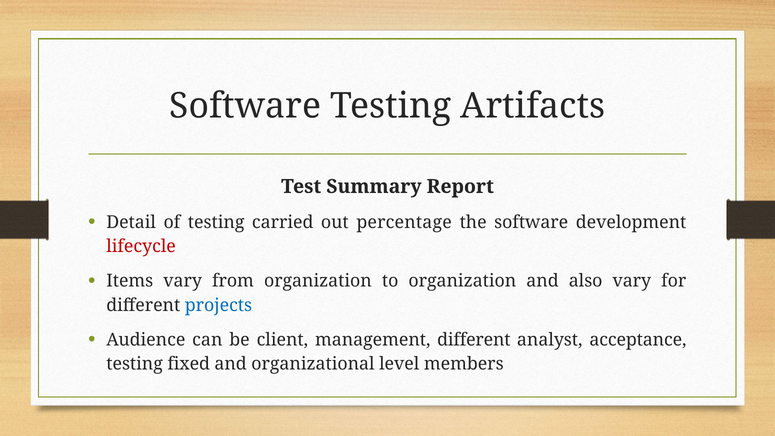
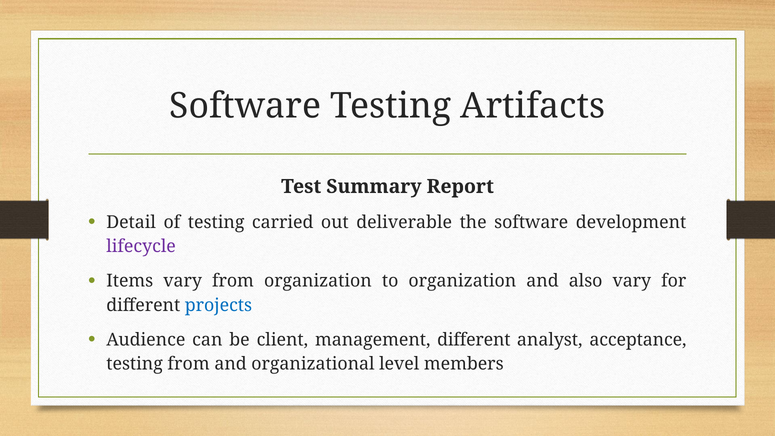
percentage: percentage -> deliverable (404, 222)
lifecycle colour: red -> purple (141, 246)
testing fixed: fixed -> from (189, 364)
